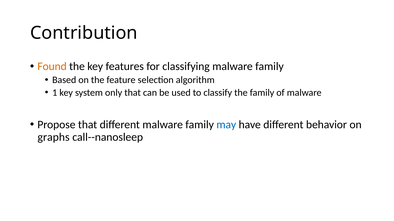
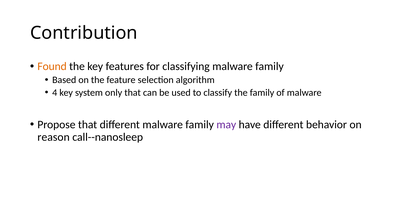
1: 1 -> 4 (55, 93)
may colour: blue -> purple (226, 125)
graphs: graphs -> reason (54, 137)
